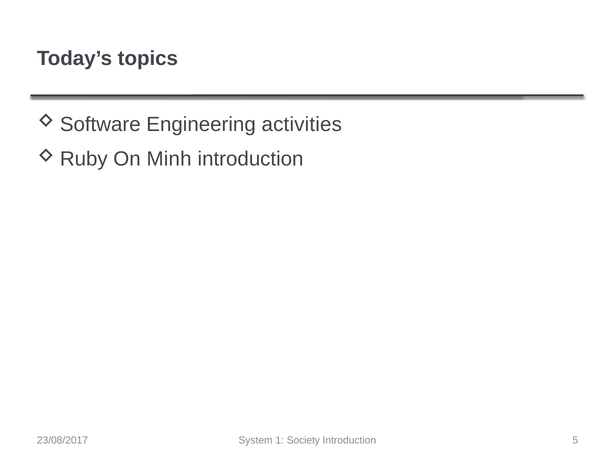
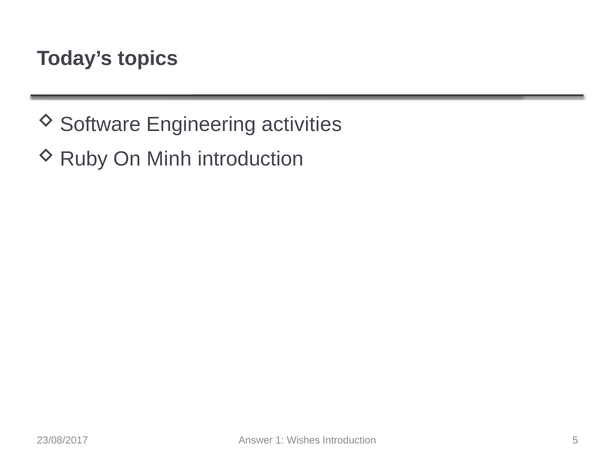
System: System -> Answer (256, 440)
Society: Society -> Wishes (303, 440)
